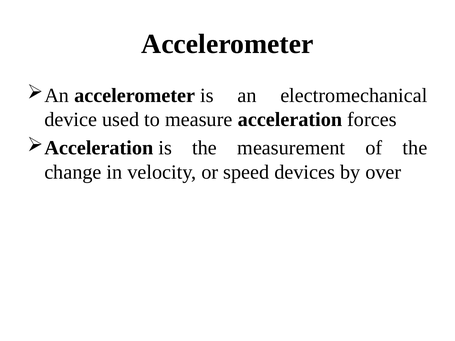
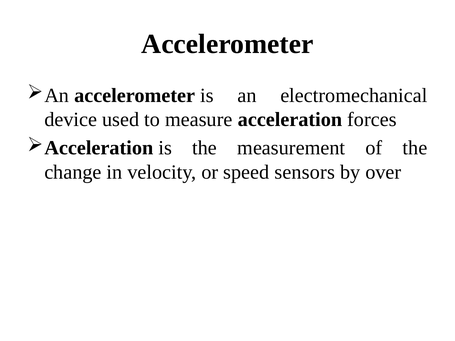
devices: devices -> sensors (305, 172)
